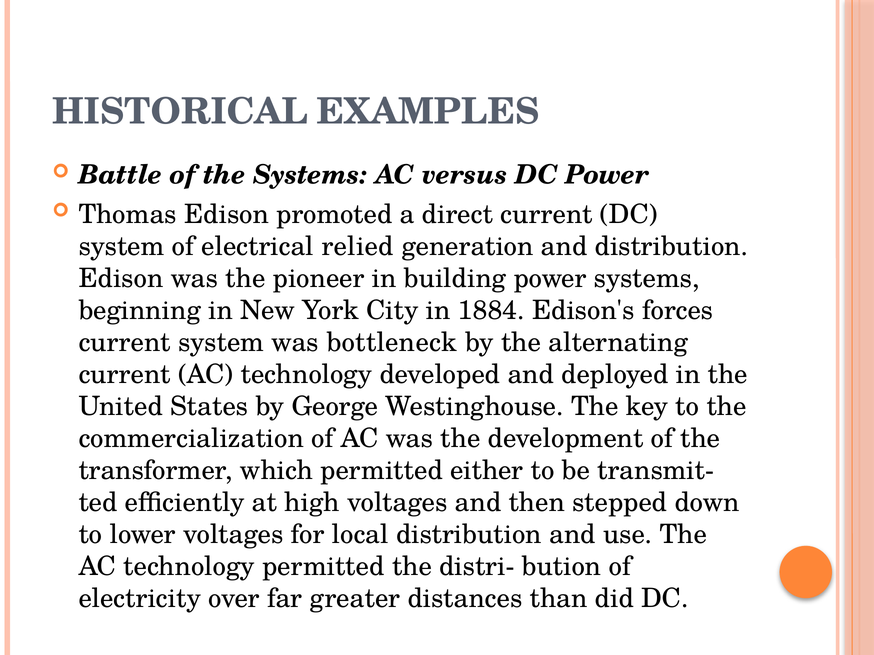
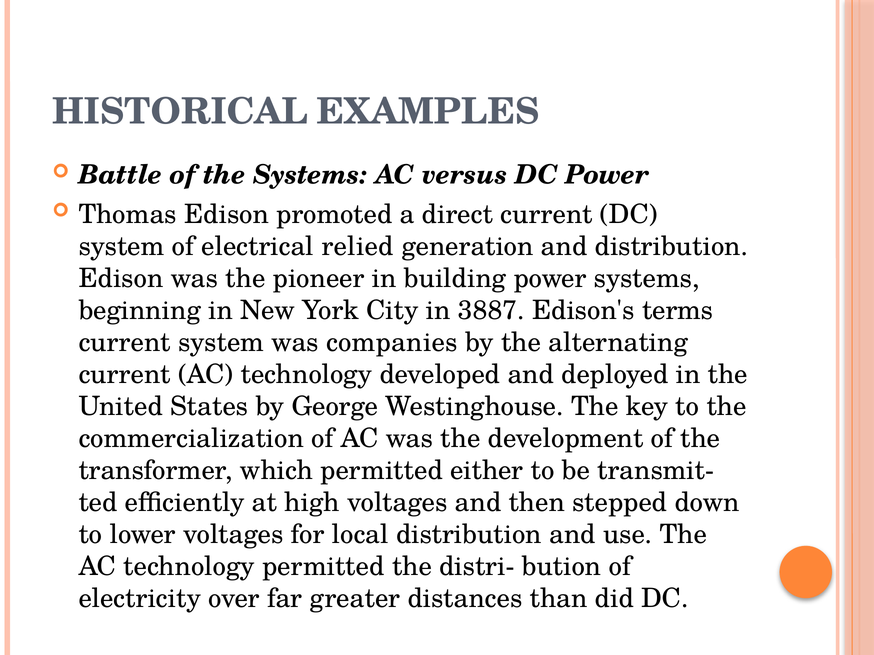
1884: 1884 -> 3887 (491, 311)
forces: forces -> terms (678, 311)
bottleneck: bottleneck -> companies (392, 343)
